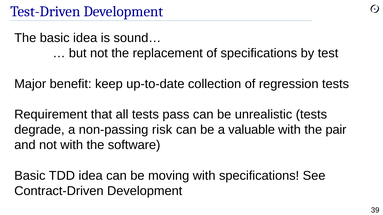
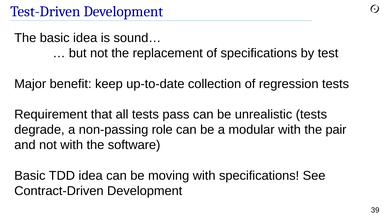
risk: risk -> role (162, 130)
valuable: valuable -> modular (252, 130)
